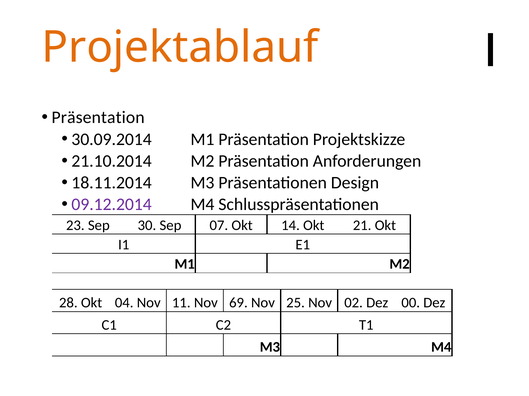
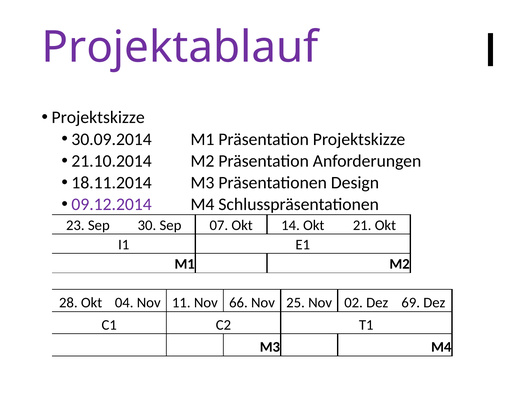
Projektablauf colour: orange -> purple (180, 47)
Präsentation: Präsentation -> Projektskizze (98, 118)
69: 69 -> 66 (238, 303)
00: 00 -> 69 (411, 303)
